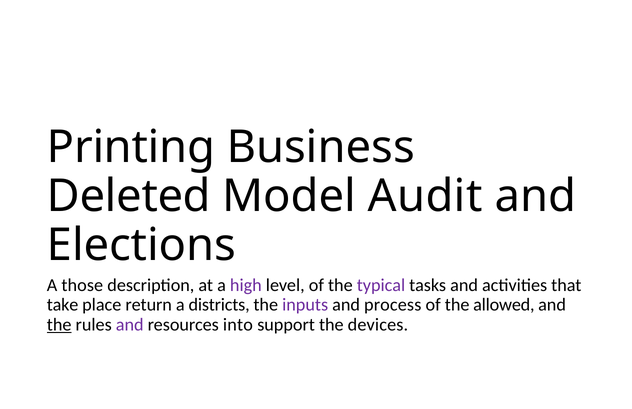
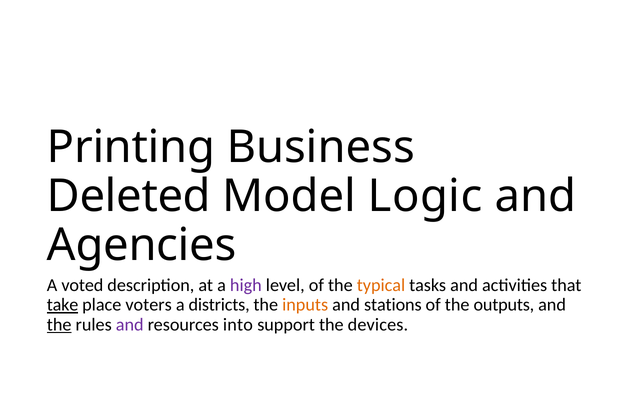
Audit: Audit -> Logic (425, 196)
Elections: Elections -> Agencies (142, 245)
those: those -> voted (82, 285)
typical colour: purple -> orange (381, 285)
take underline: none -> present (63, 305)
return: return -> voters (149, 305)
inputs colour: purple -> orange (305, 305)
process: process -> stations (393, 305)
allowed: allowed -> outputs (504, 305)
